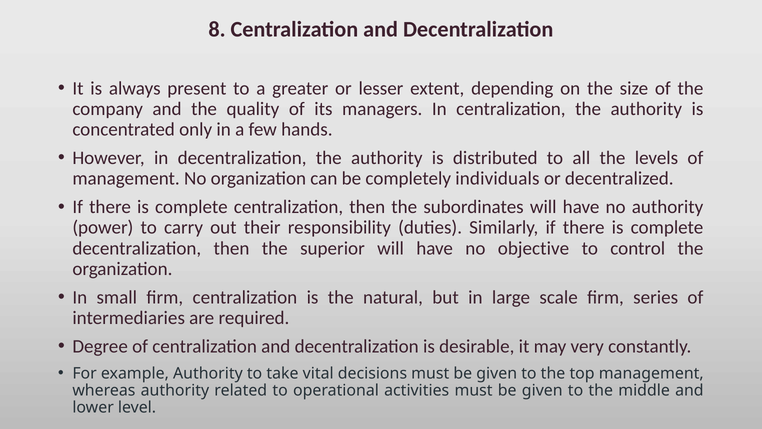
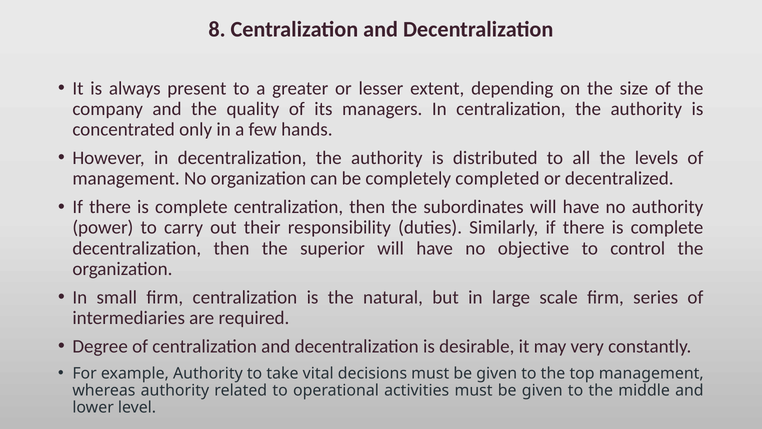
individuals: individuals -> completed (497, 178)
